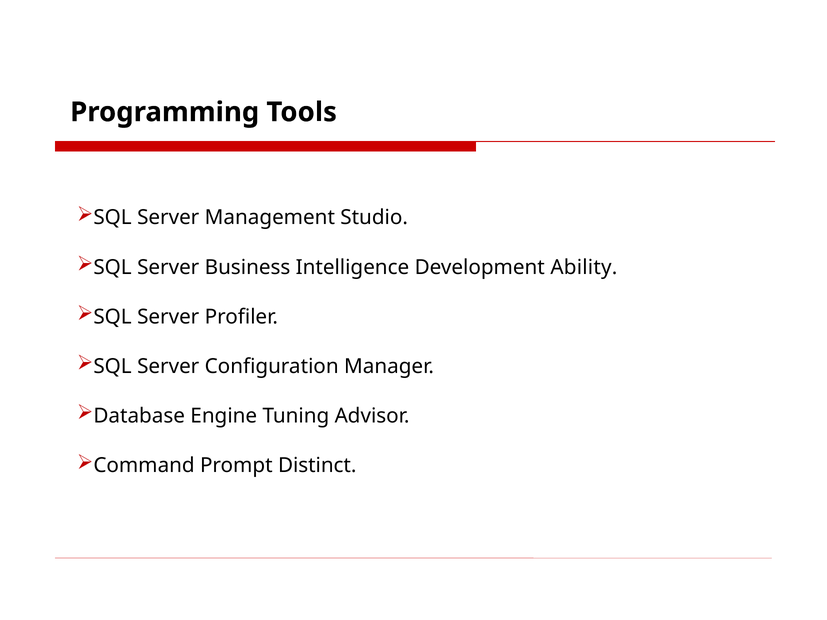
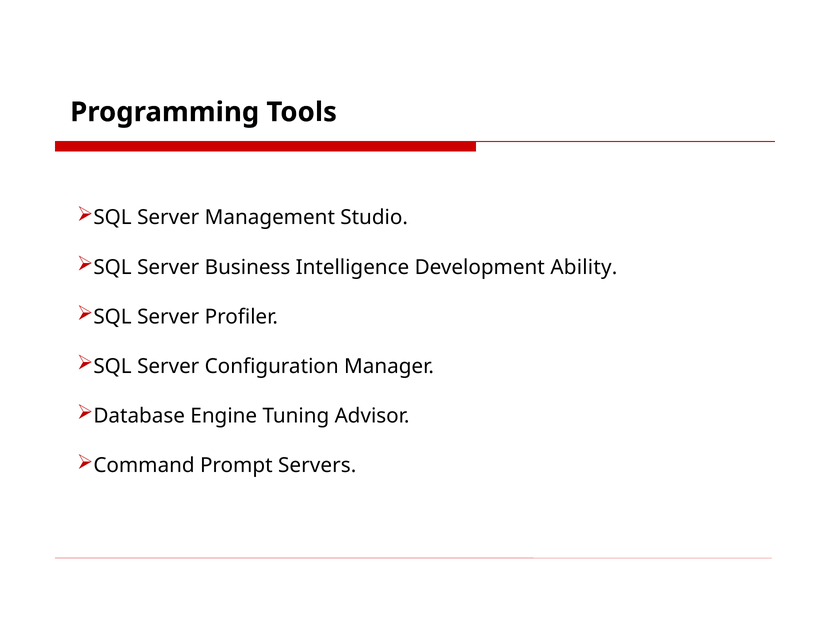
Distinct: Distinct -> Servers (317, 466)
